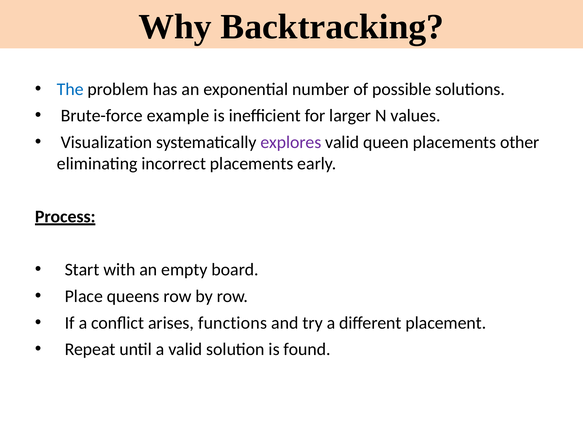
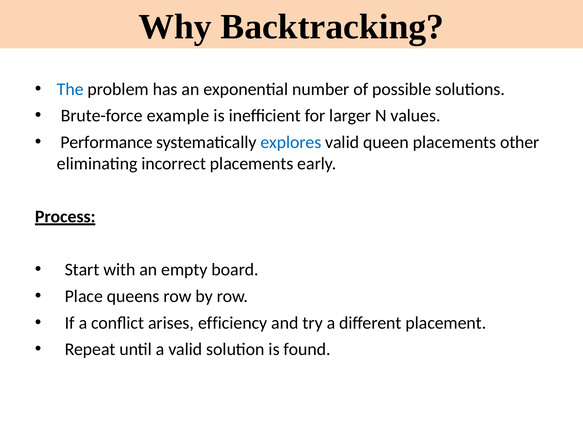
Visualization: Visualization -> Performance (107, 142)
explores colour: purple -> blue (291, 142)
functions: functions -> efficiency (233, 323)
